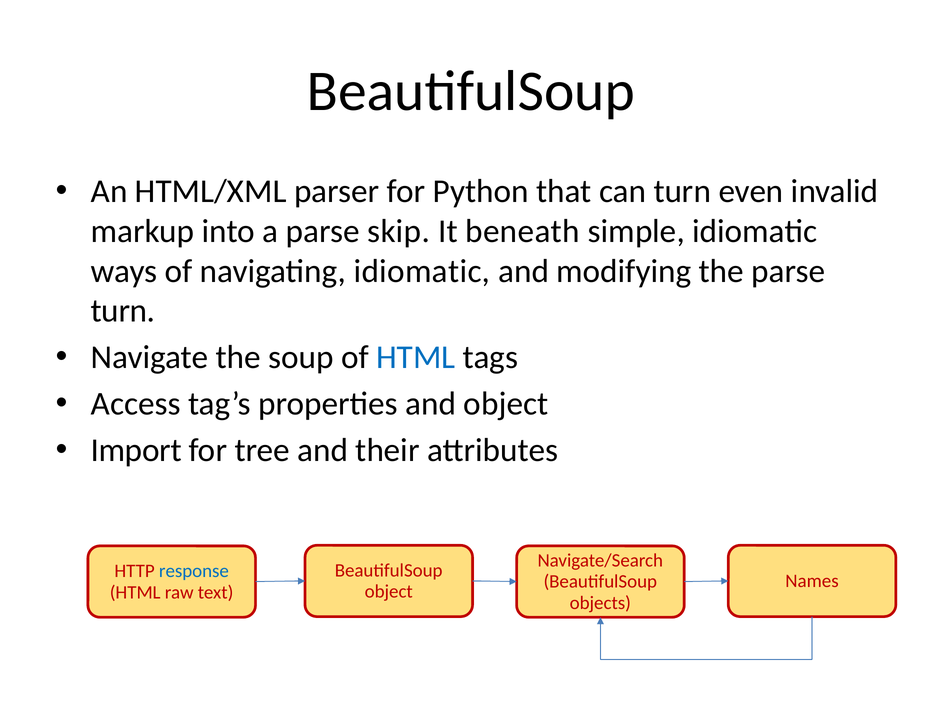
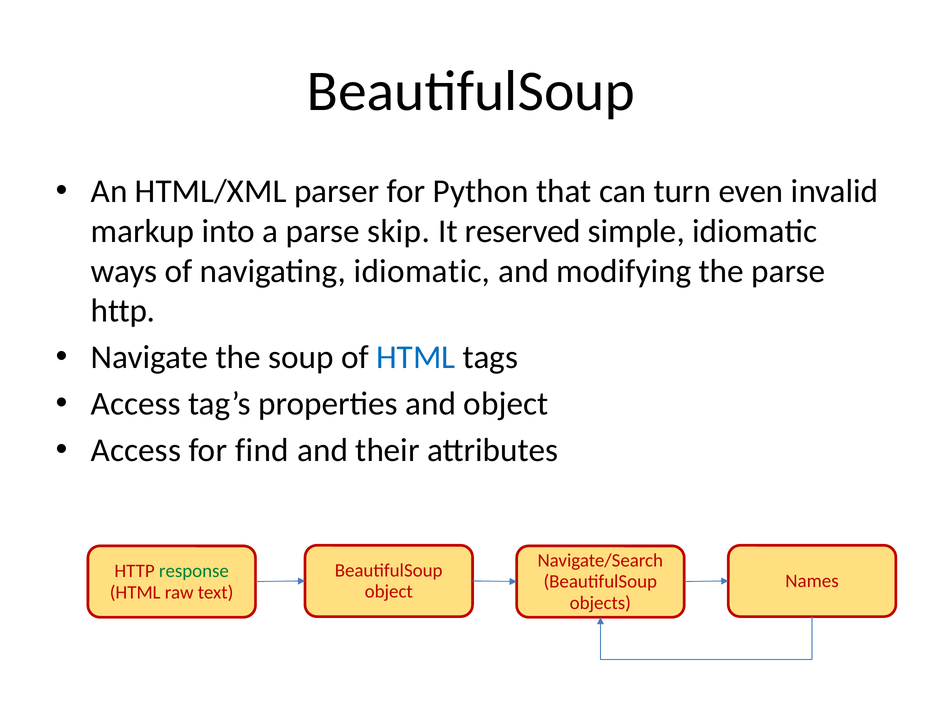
beneath: beneath -> reserved (523, 231)
turn: turn -> http (123, 311)
Import: Import -> Access (136, 450)
tree: tree -> find (262, 450)
response colour: blue -> green (194, 571)
